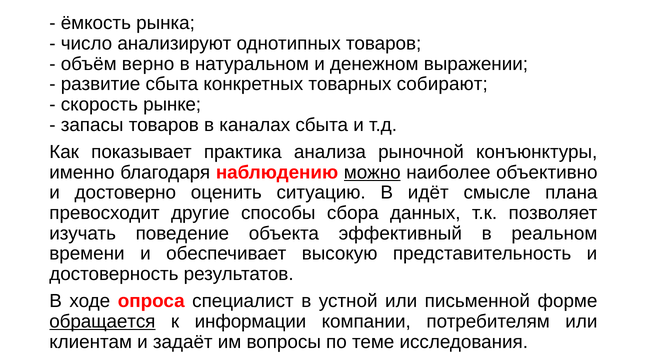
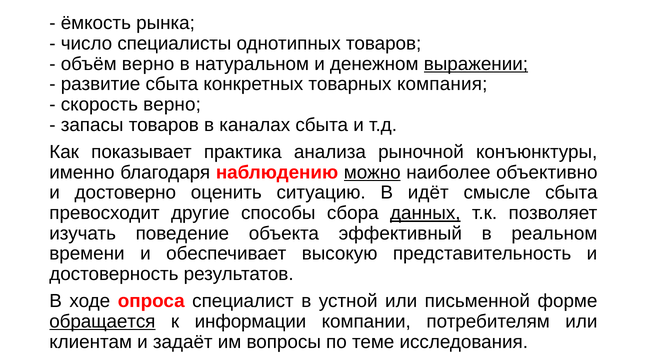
анализируют: анализируют -> специалисты (174, 44)
выражении underline: none -> present (476, 64)
собирают: собирают -> компания (442, 84)
скорость рынке: рынке -> верно (172, 105)
смысле плана: плана -> сбыта (571, 193)
данных underline: none -> present (425, 213)
